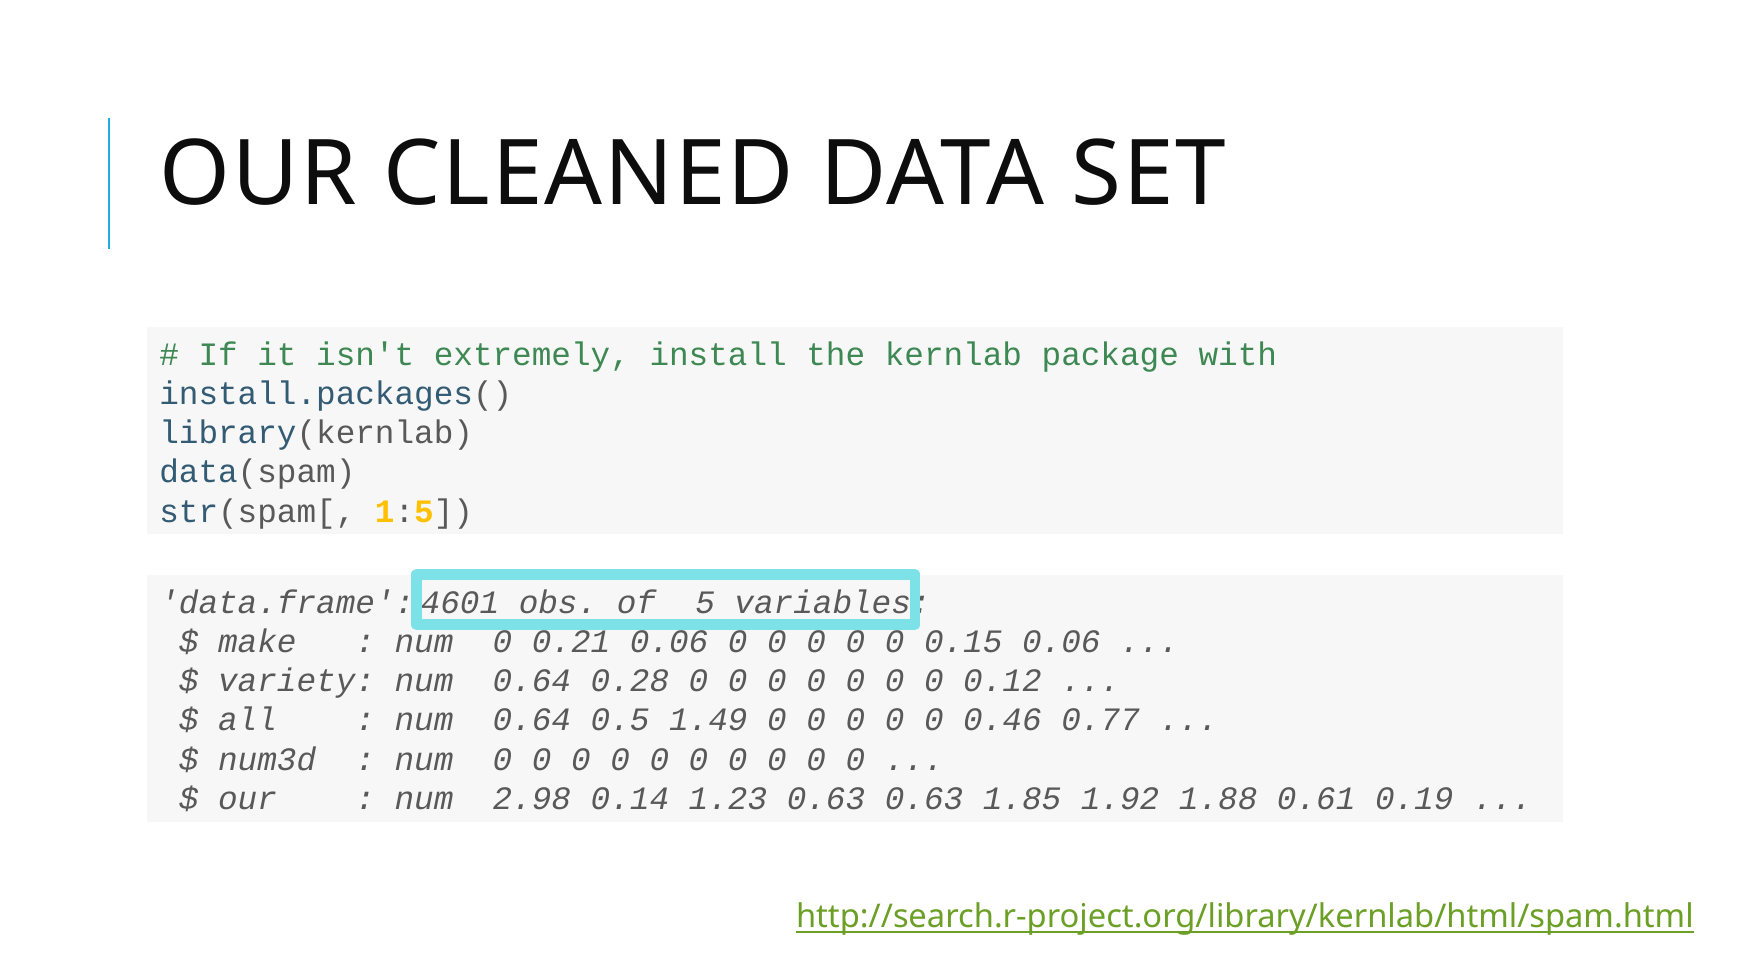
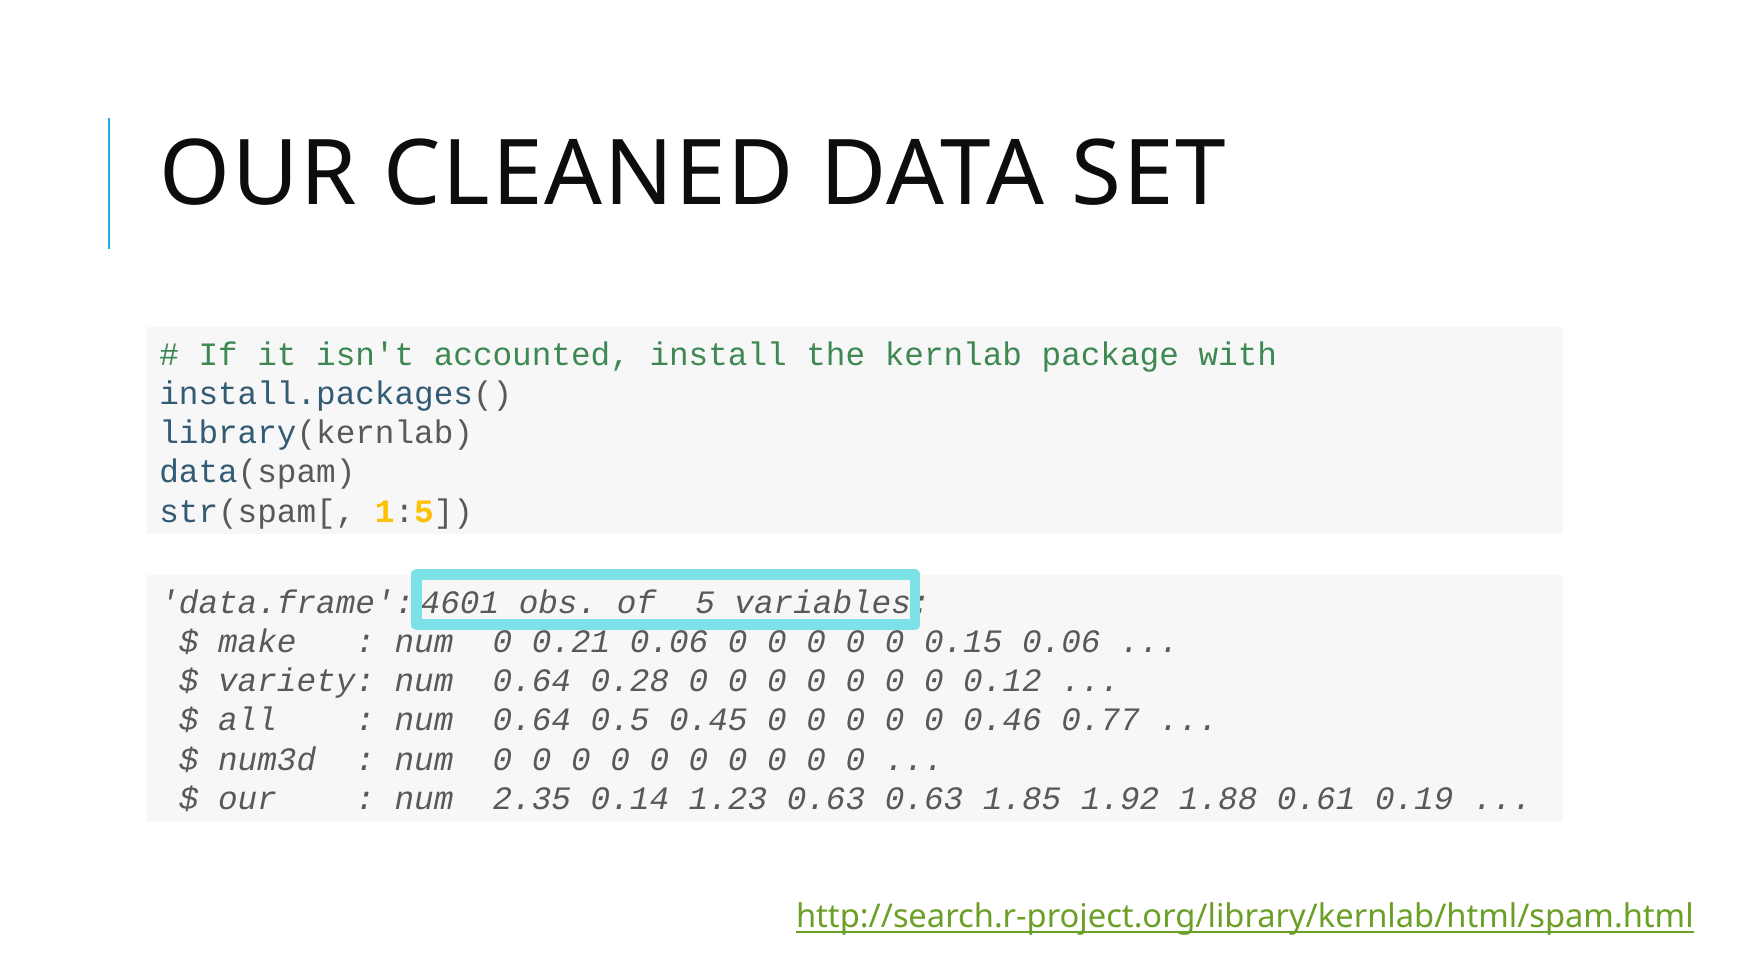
extremely: extremely -> accounted (532, 355)
1.49: 1.49 -> 0.45 (708, 720)
2.98: 2.98 -> 2.35 (532, 799)
